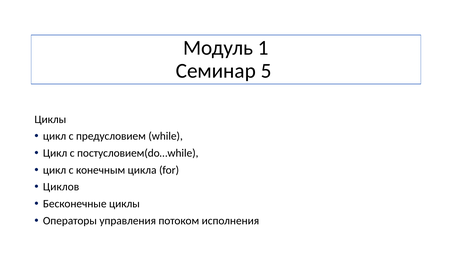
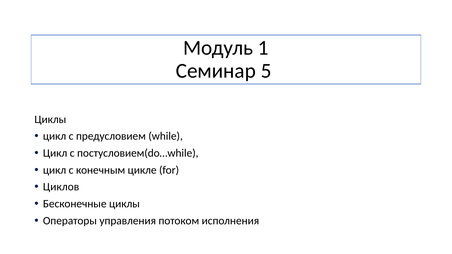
цикла: цикла -> цикле (142, 170)
